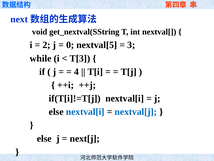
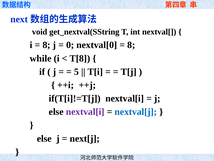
2: 2 -> 8 (46, 45)
nextval[5: nextval[5 -> nextval[0 (97, 45)
3: 3 -> 8 (131, 45)
T[3: T[3 -> T[8 (80, 58)
4: 4 -> 5 (76, 72)
nextval[i colour: blue -> purple (85, 111)
